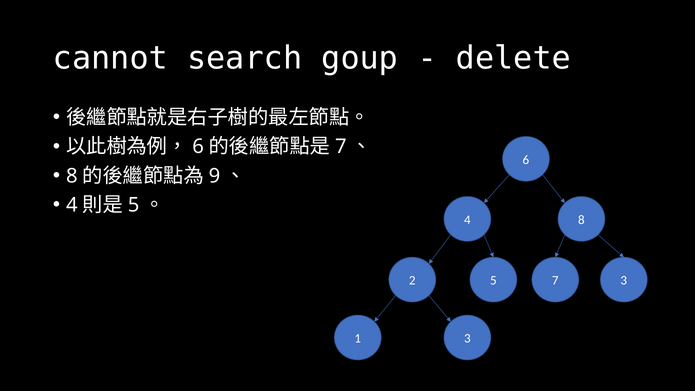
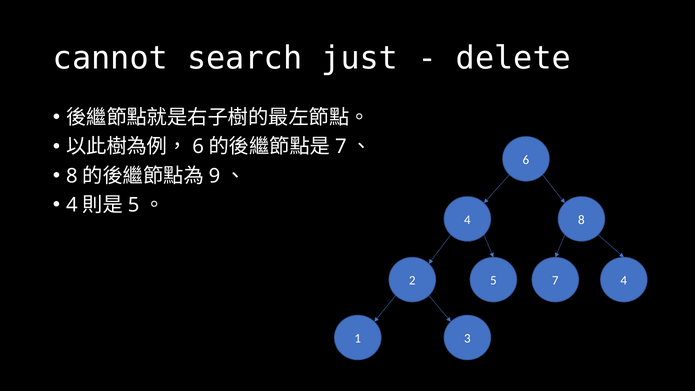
goup: goup -> just (360, 58)
7 3: 3 -> 4 (624, 280)
